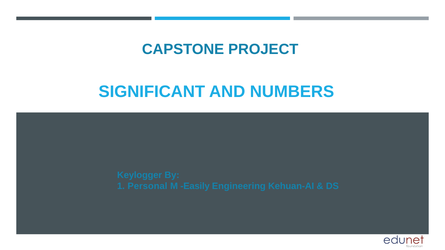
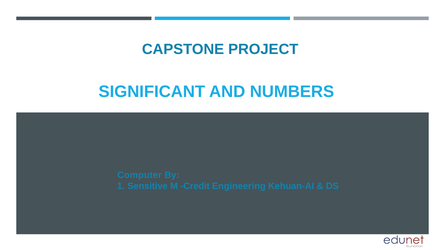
Keylogger: Keylogger -> Computer (139, 175)
Personal: Personal -> Sensitive (148, 186)
Easily: Easily -> Credit (195, 186)
